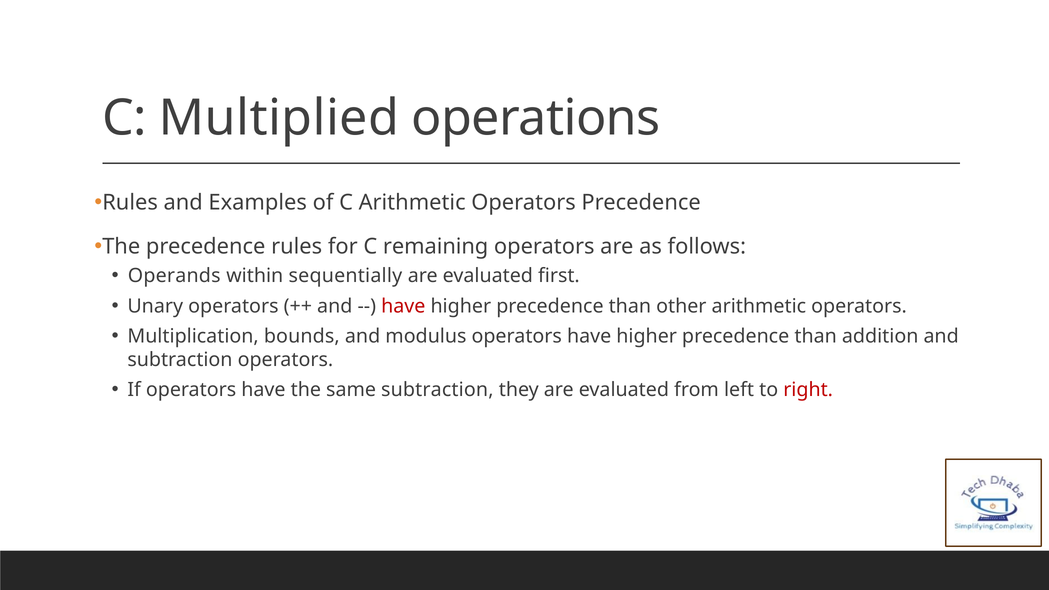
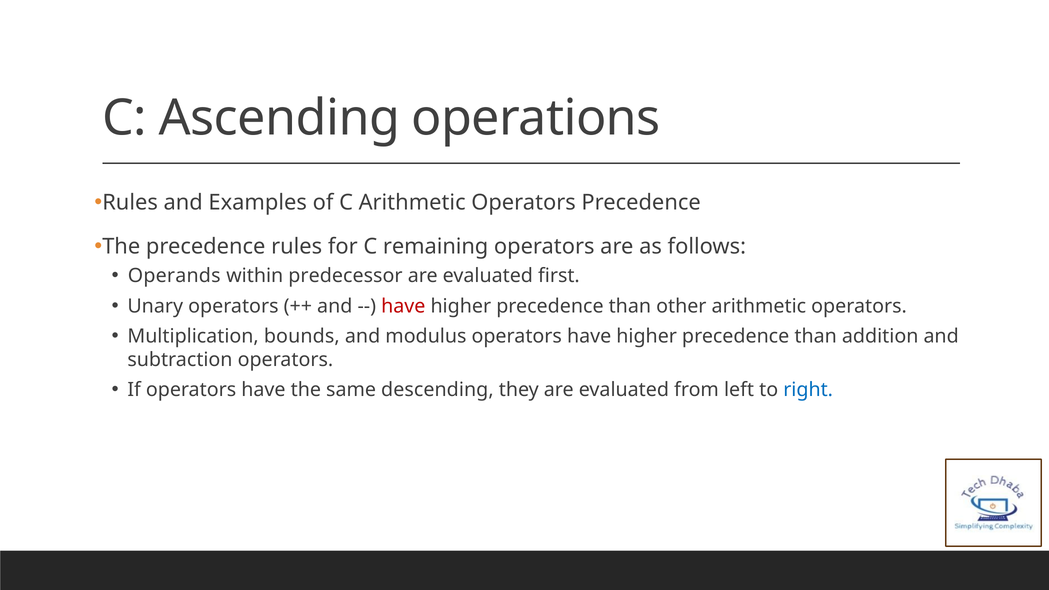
Multiplied: Multiplied -> Ascending (279, 118)
sequentially: sequentially -> predecessor (345, 276)
same subtraction: subtraction -> descending (437, 390)
right colour: red -> blue (808, 390)
